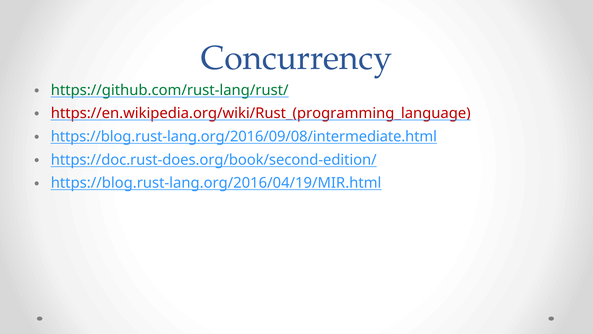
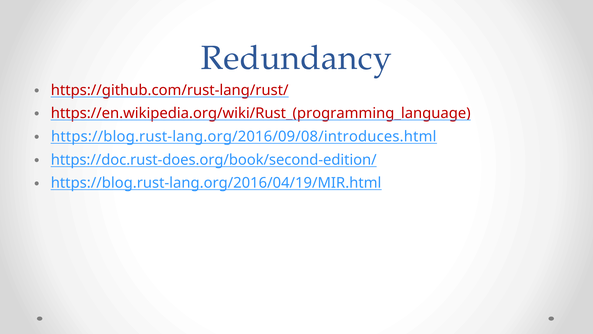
Concurrency: Concurrency -> Redundancy (296, 58)
https://github.com/rust-lang/rust/ colour: green -> red (170, 90)
https://blog.rust-lang.org/2016/09/08/intermediate.html: https://blog.rust-lang.org/2016/09/08/intermediate.html -> https://blog.rust-lang.org/2016/09/08/introduces.html (244, 136)
